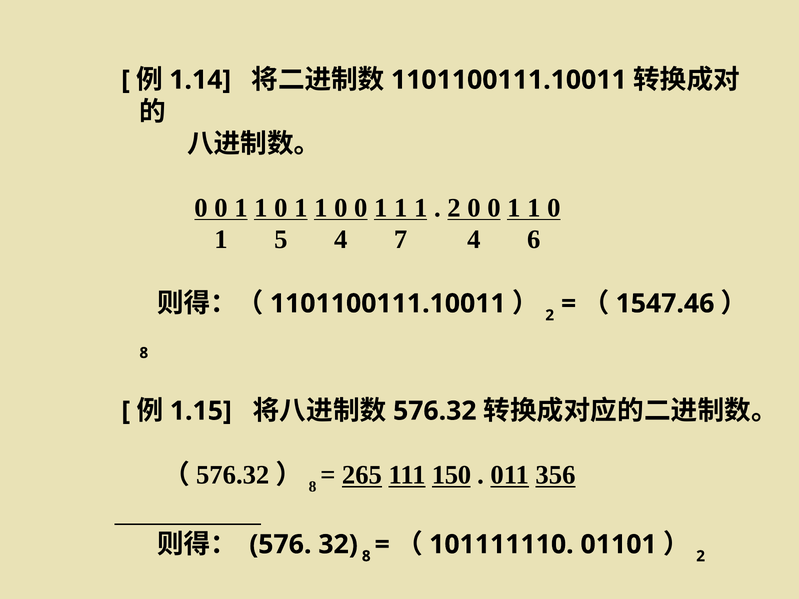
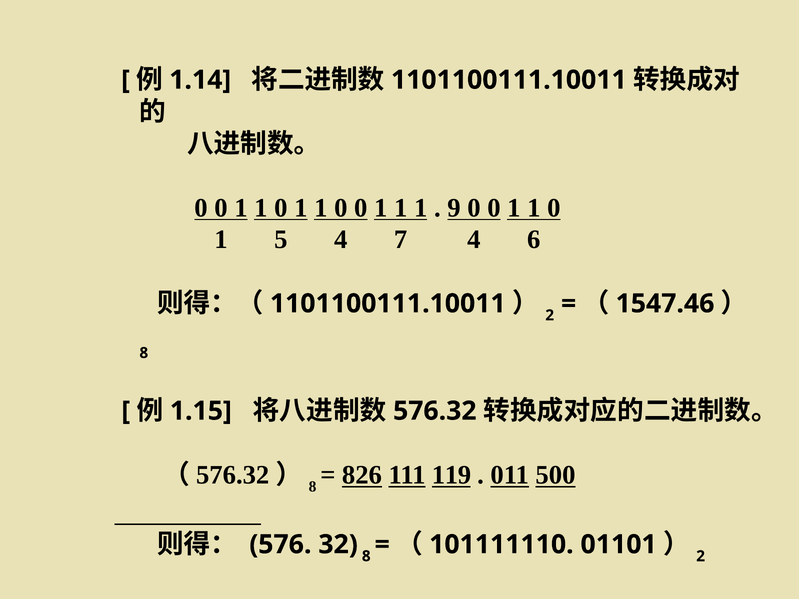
2: 2 -> 9 (454, 208)
265: 265 -> 826 (362, 475)
150: 150 -> 119 (451, 475)
356: 356 -> 500 (555, 475)
